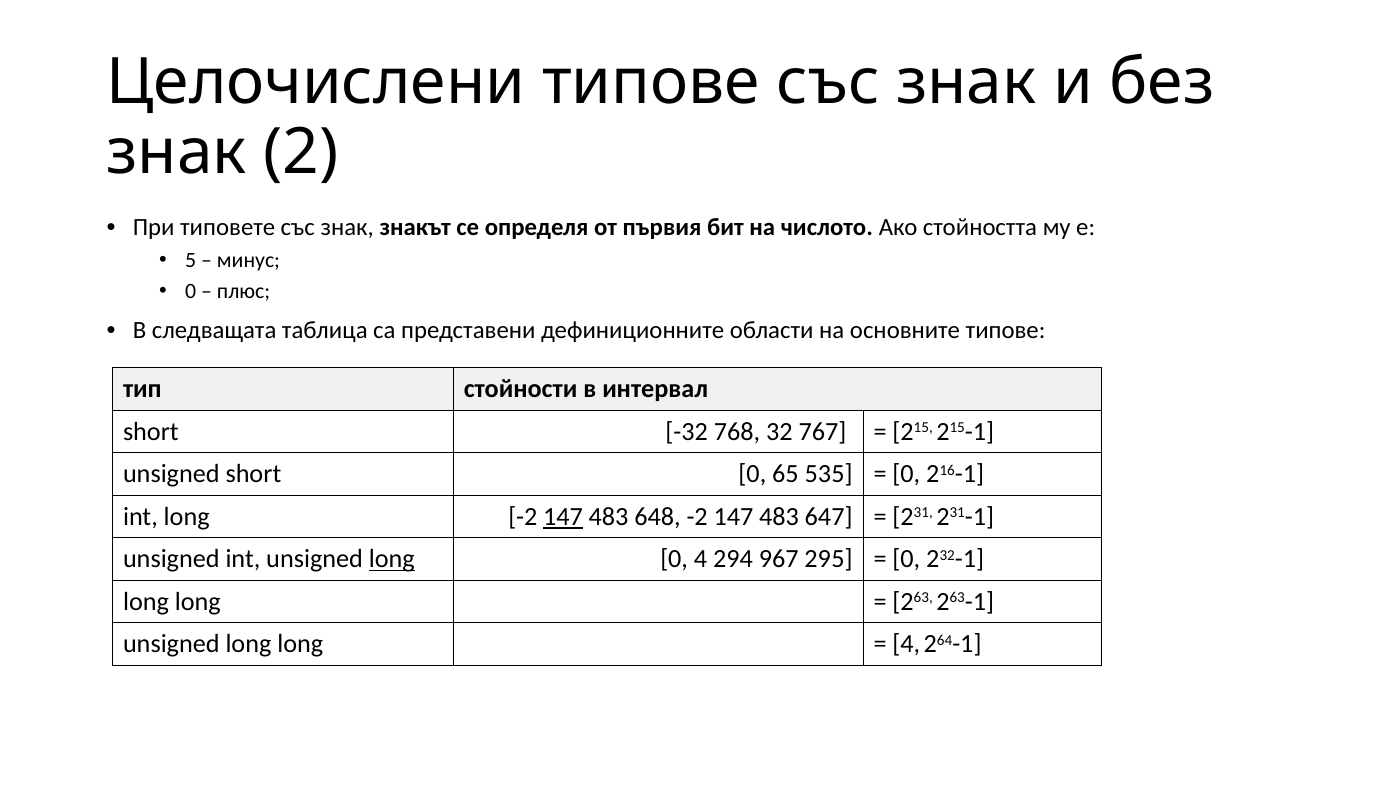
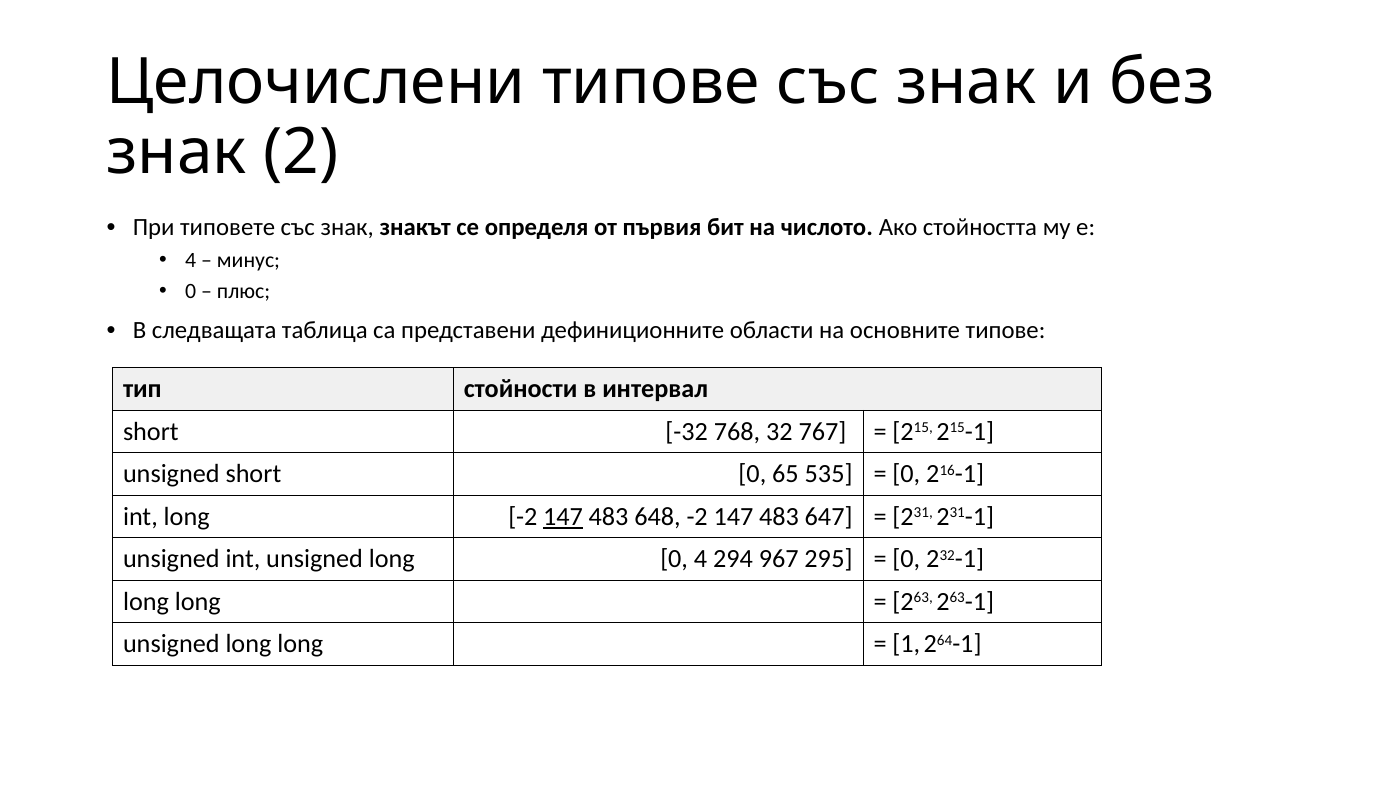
5: 5 -> 4 (191, 260)
long underline: present -> none (392, 560)
4: 4 -> 1 (906, 645)
